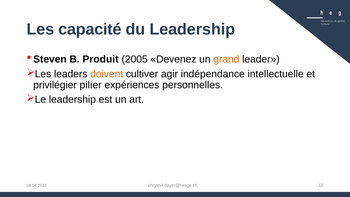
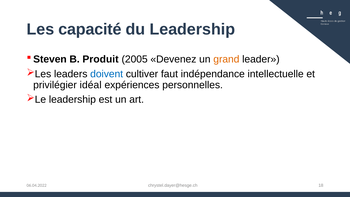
doivent colour: orange -> blue (107, 74)
agir: agir -> faut (169, 74)
pilier: pilier -> idéal (91, 85)
